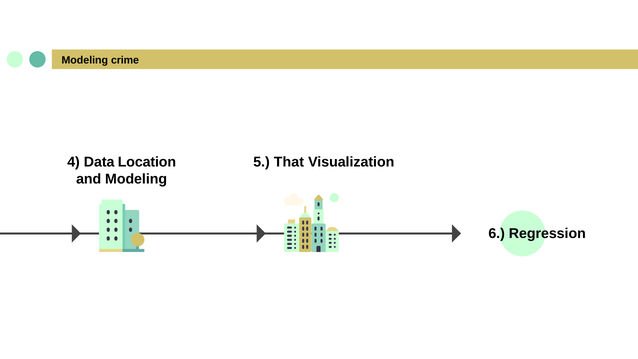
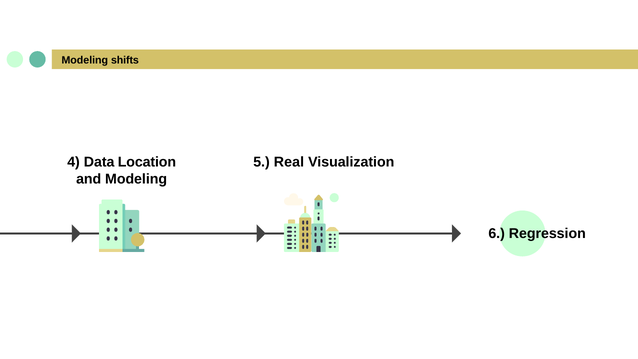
crime: crime -> shifts (125, 60)
That: That -> Real (289, 162)
